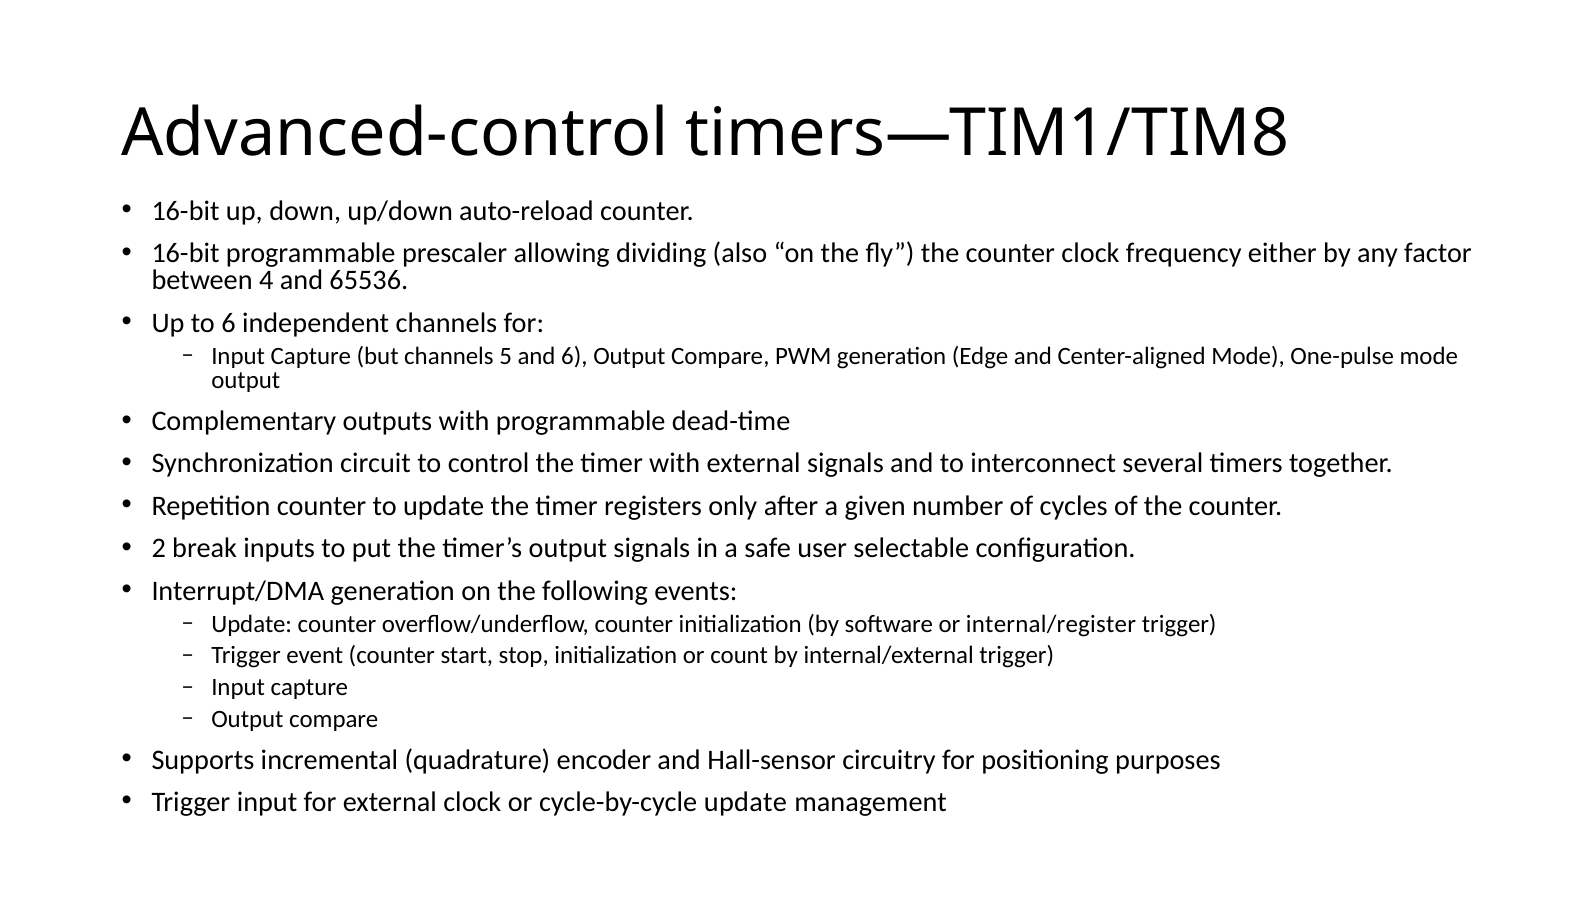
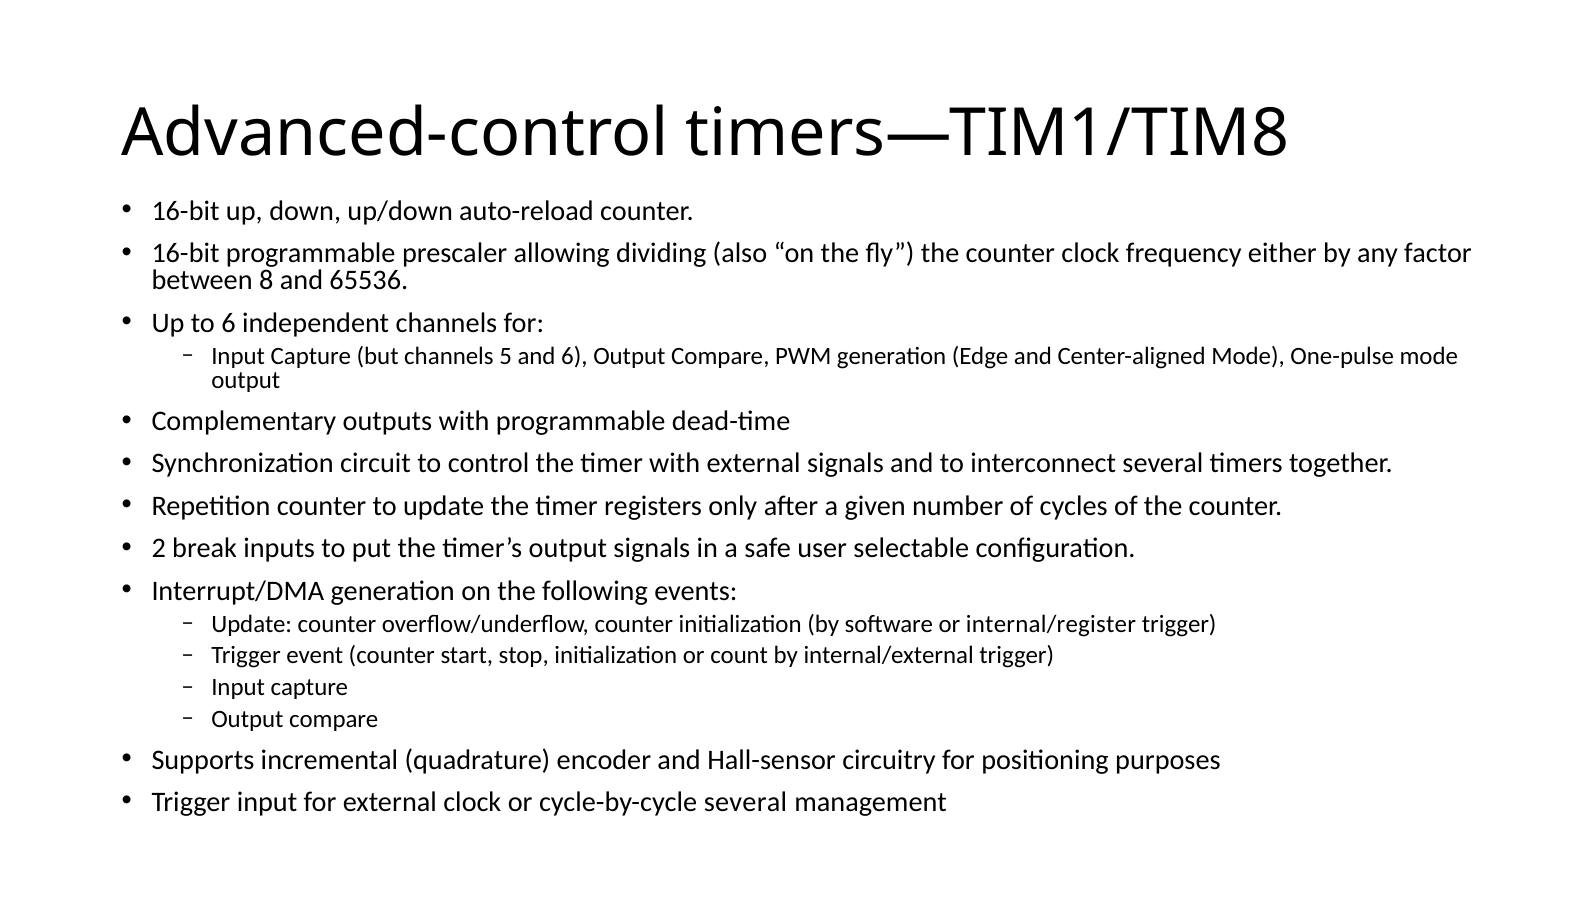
4: 4 -> 8 (266, 281)
cycle-by-cycle update: update -> several (745, 802)
